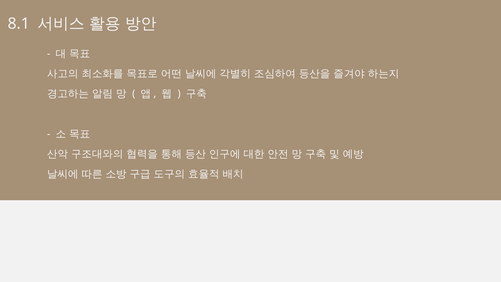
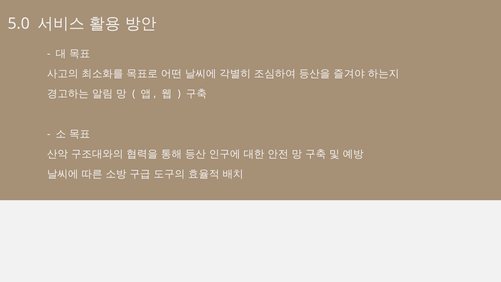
8.1: 8.1 -> 5.0 (19, 24)
